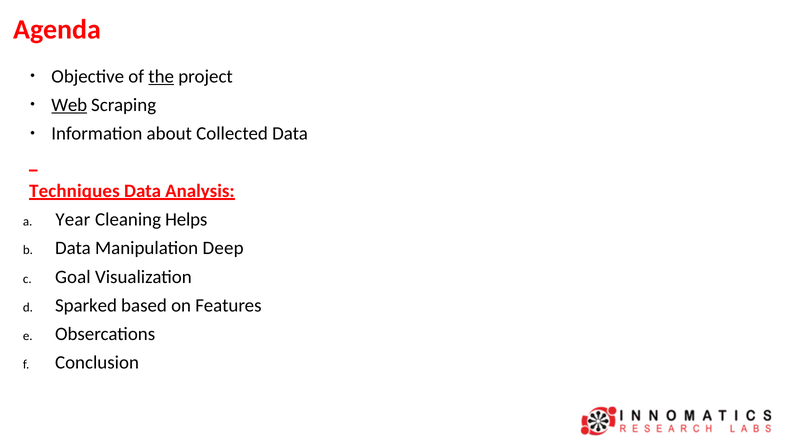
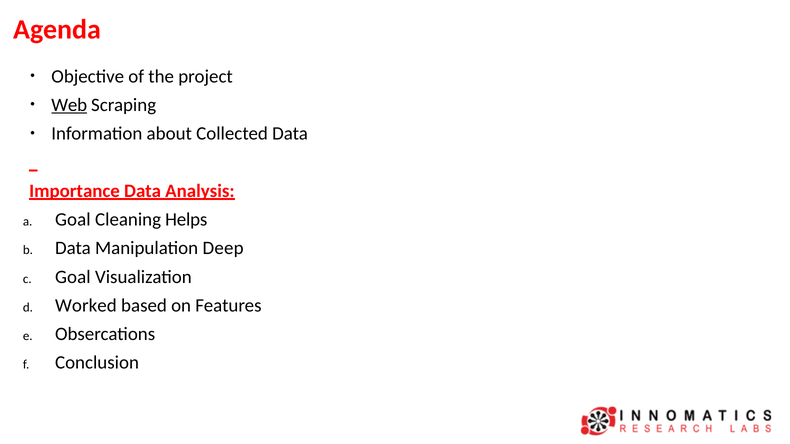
the underline: present -> none (161, 76)
Techniques: Techniques -> Importance (74, 191)
Year: Year -> Goal (73, 220)
Sparked: Sparked -> Worked (86, 306)
